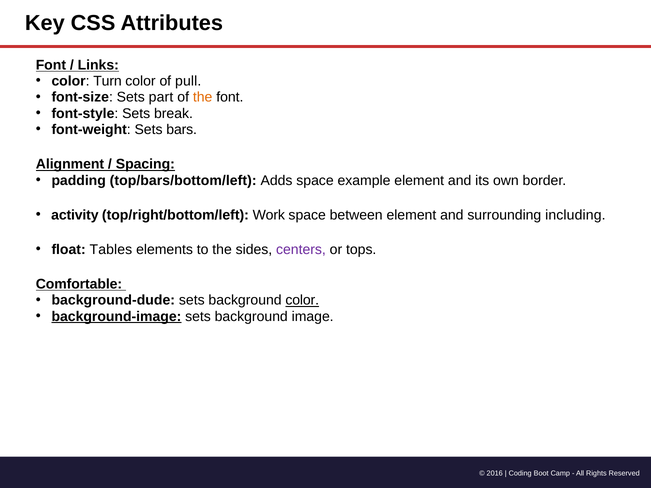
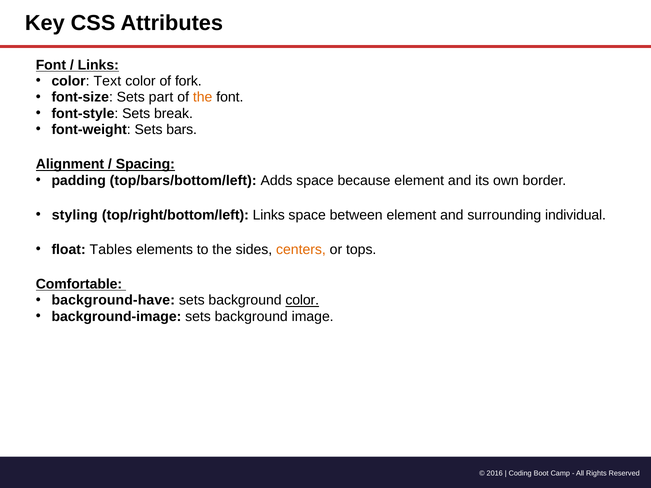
Turn: Turn -> Text (107, 81)
pull: pull -> fork (188, 81)
example: example -> because (364, 180)
activity: activity -> styling (75, 215)
top/right/bottom/left Work: Work -> Links (269, 215)
including: including -> individual (576, 215)
centers colour: purple -> orange (301, 250)
background-dude: background-dude -> background-have (113, 300)
background-image underline: present -> none (116, 317)
